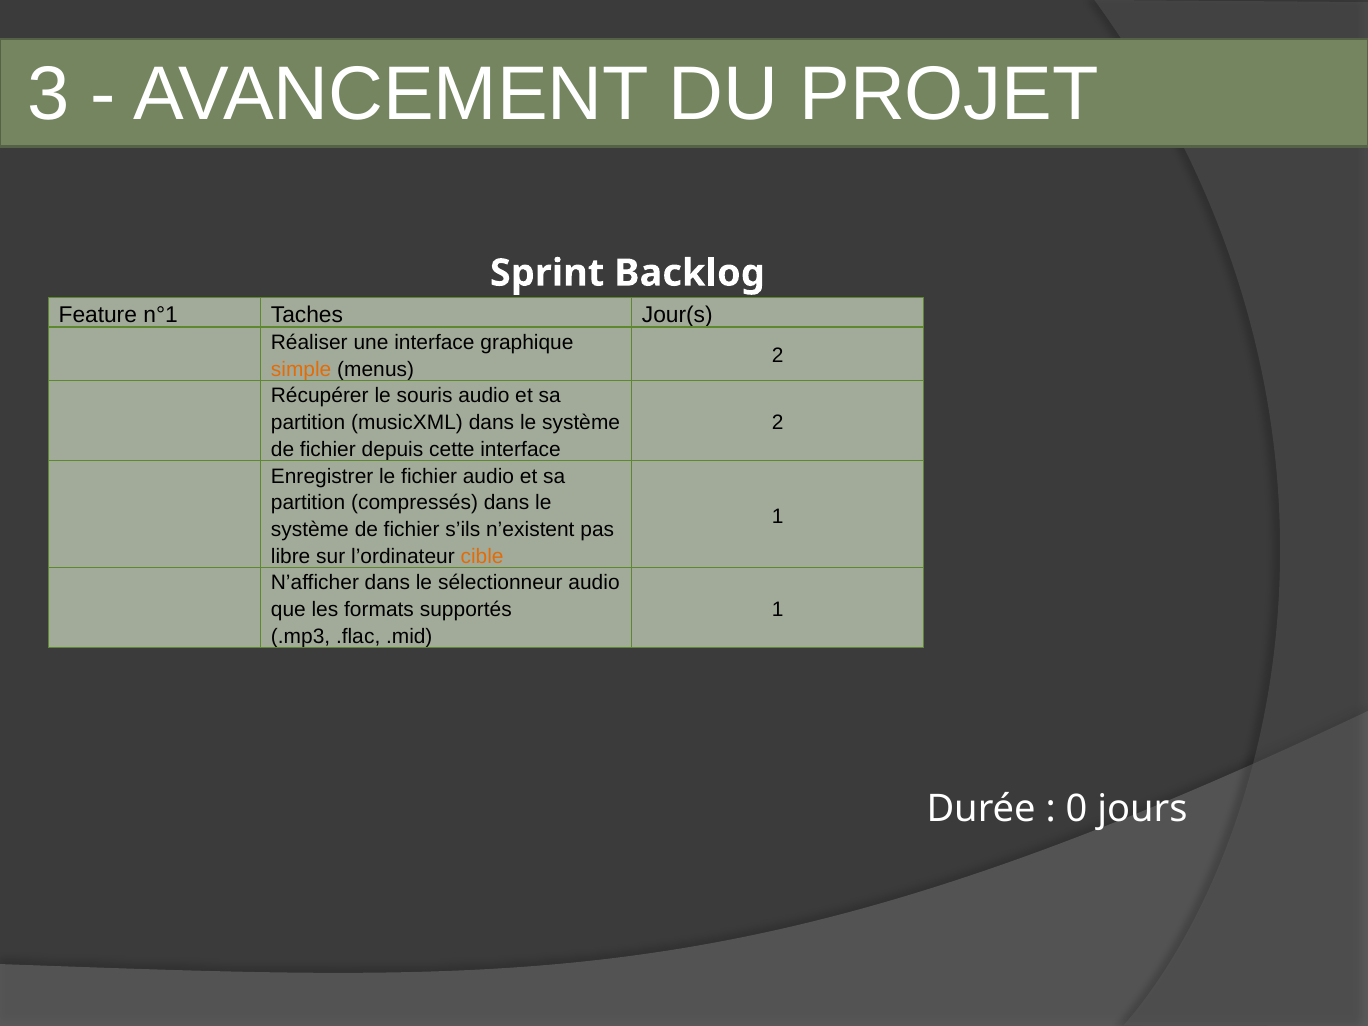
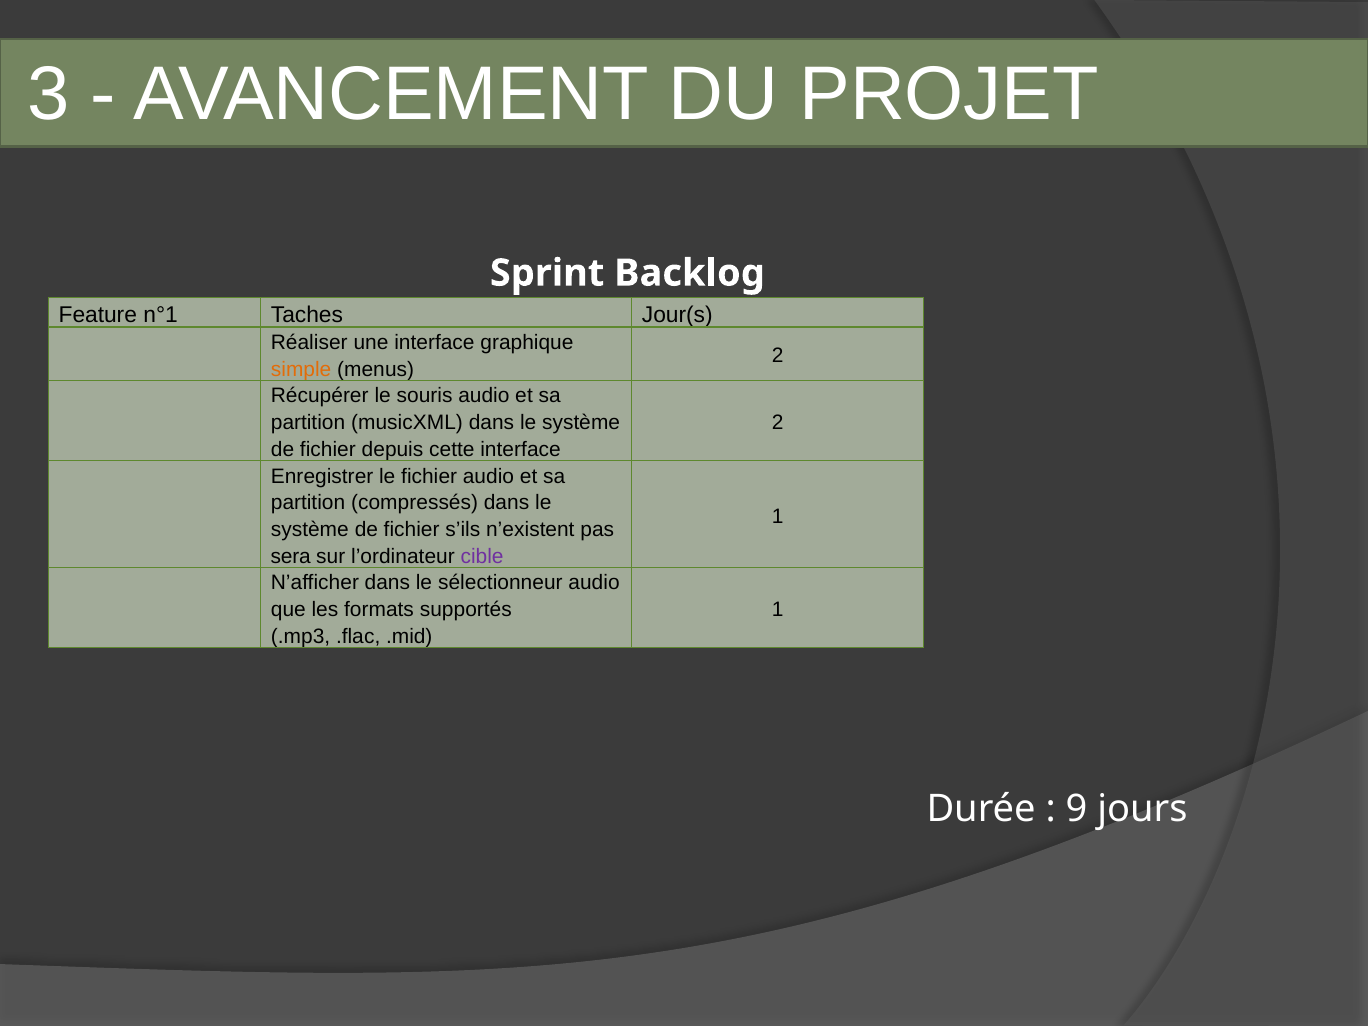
libre: libre -> sera (291, 556)
cible colour: orange -> purple (482, 556)
0: 0 -> 9 (1077, 809)
